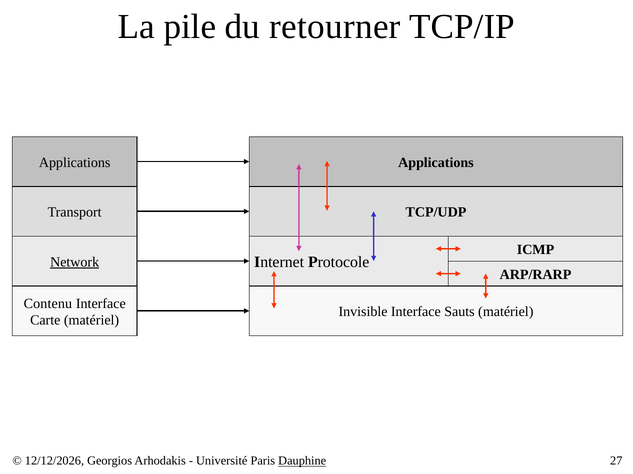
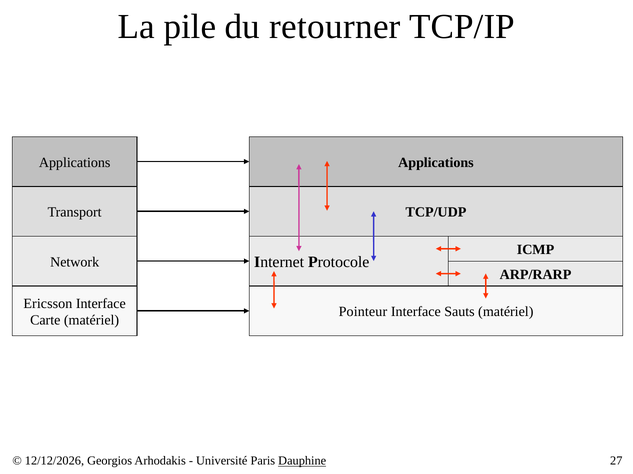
Network underline: present -> none (75, 262)
Contenu: Contenu -> Ericsson (48, 304)
Invisible: Invisible -> Pointeur (363, 312)
